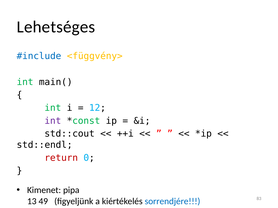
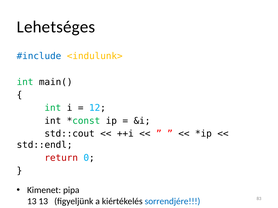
<függvény>: <függvény> -> <indulunk> (95, 56)
int colour: purple -> black (53, 121)
13 49: 49 -> 13 (43, 202)
